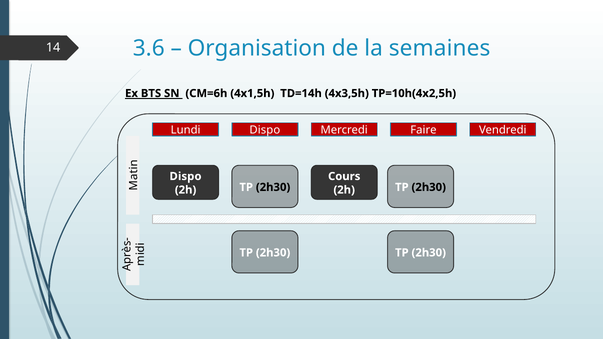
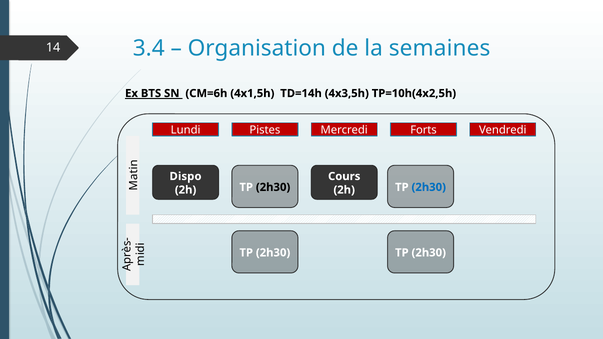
3.6: 3.6 -> 3.4 (149, 48)
Lundi Dispo: Dispo -> Pistes (265, 130)
Faire: Faire -> Forts (424, 130)
2h30 colour: black -> blue (429, 187)
